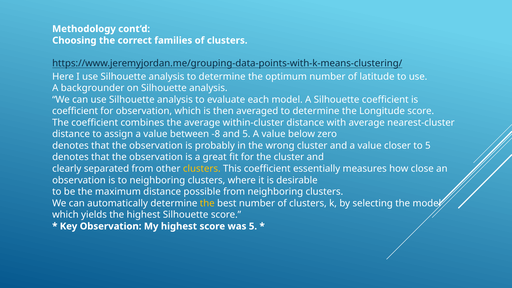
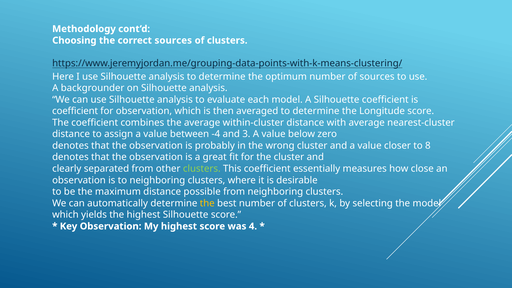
correct families: families -> sources (173, 40)
of latitude: latitude -> sources (377, 77)
-8: -8 -> -4 (216, 134)
and 5: 5 -> 3 (246, 134)
to 5: 5 -> 8 (428, 146)
clusters colour: yellow -> light green (202, 169)
was 5: 5 -> 4 (253, 226)
